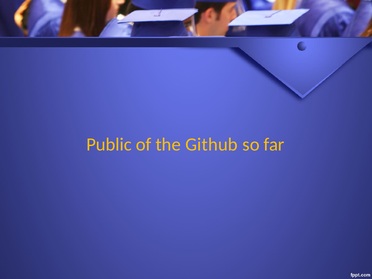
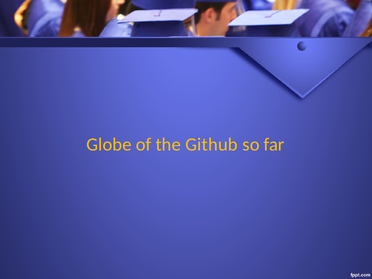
Public: Public -> Globe (109, 144)
